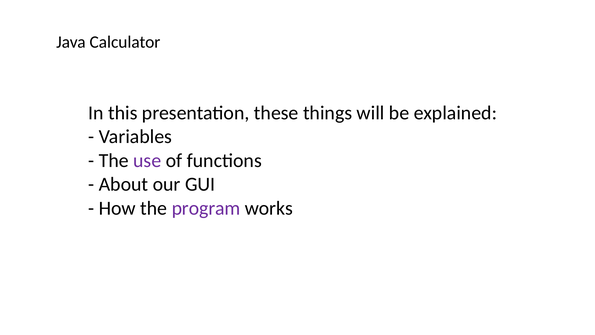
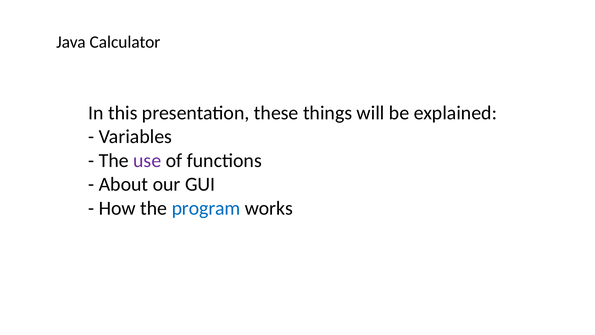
program colour: purple -> blue (206, 208)
